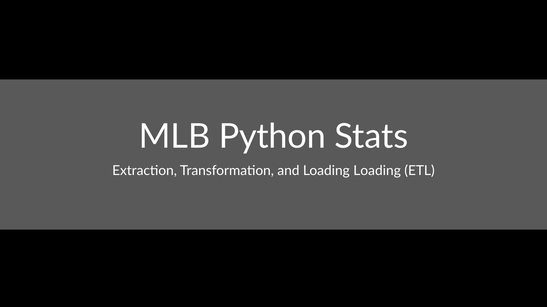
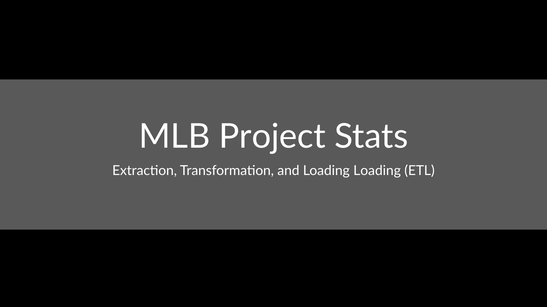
Python: Python -> Project (272, 137)
